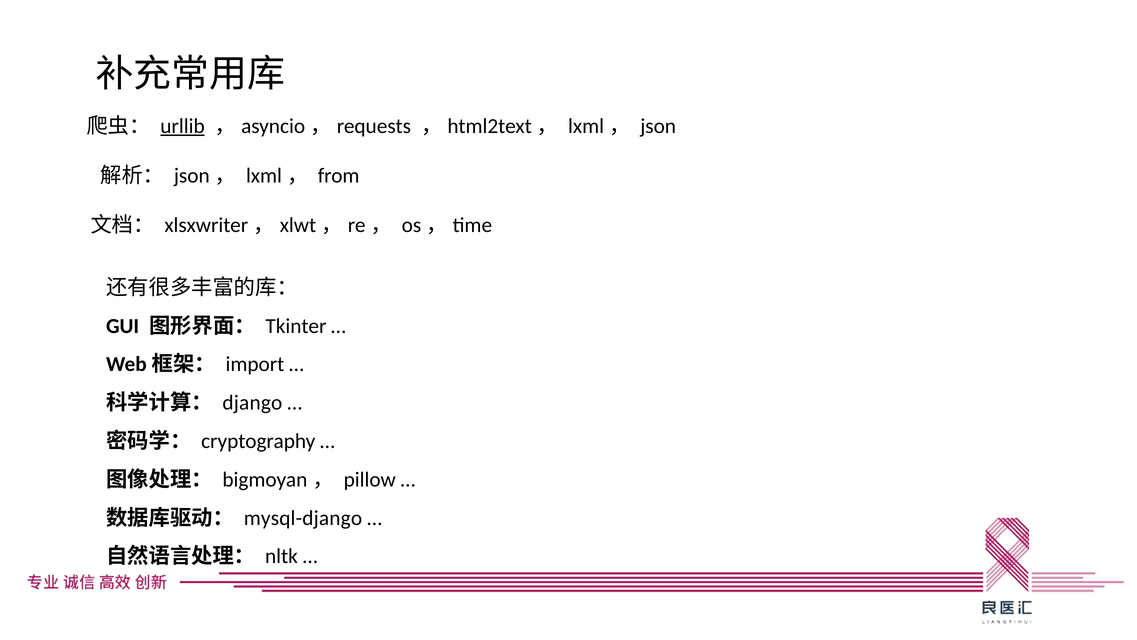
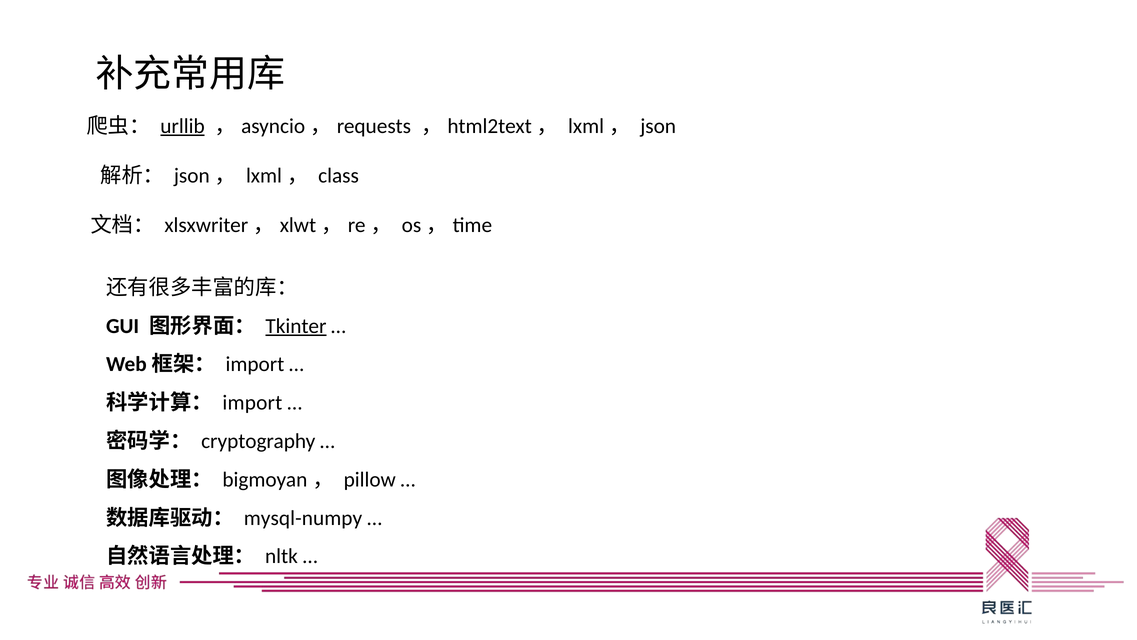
from: from -> class (339, 176)
Tkinter underline: none -> present (296, 326)
django: django -> import (252, 403)
mysql-django: mysql-django -> mysql-numpy (303, 518)
